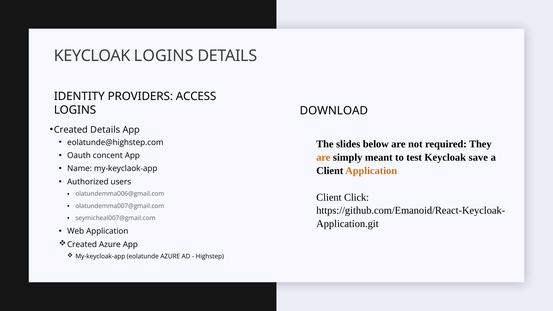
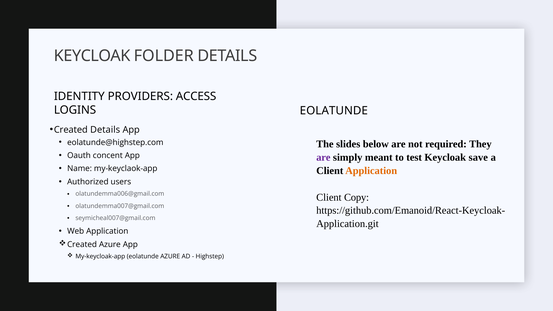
KEYCLOAK LOGINS: LOGINS -> FOLDER (164, 56)
DOWNLOAD: DOWNLOAD -> EOLATUNDE (334, 111)
are colour: orange -> purple (323, 157)
Click: Click -> Copy (357, 197)
